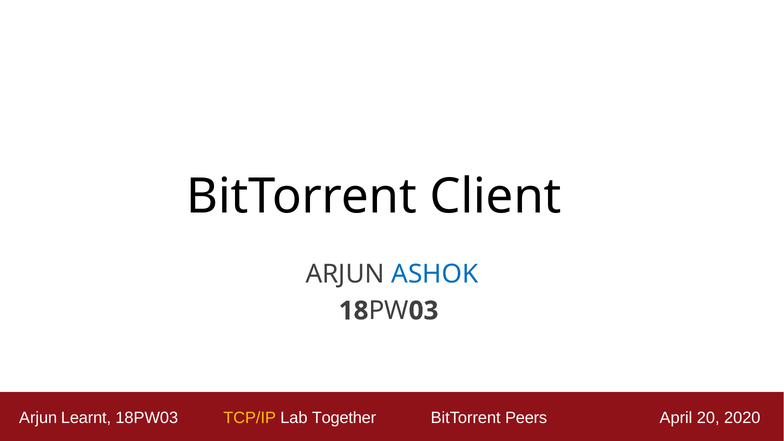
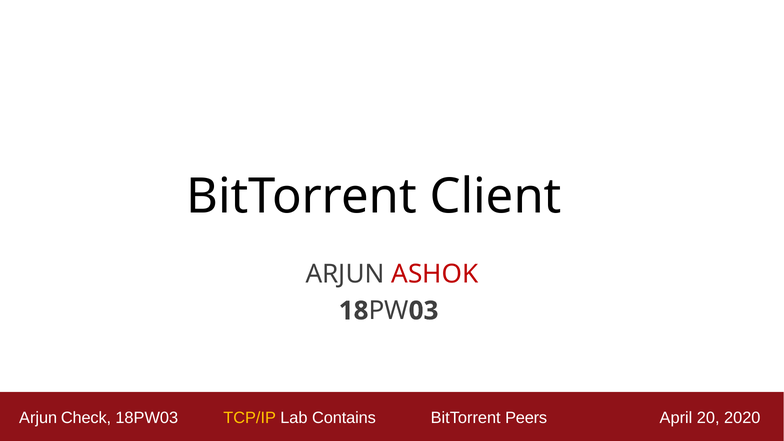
ASHOK colour: blue -> red (435, 274)
Learnt: Learnt -> Check (86, 418)
Together: Together -> Contains (344, 418)
